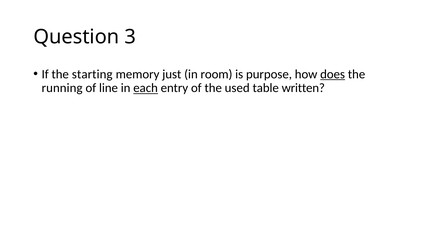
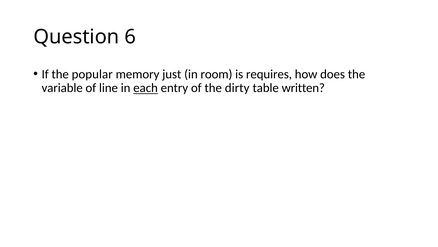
3: 3 -> 6 (130, 37)
starting: starting -> popular (92, 74)
purpose: purpose -> requires (269, 74)
does underline: present -> none (333, 74)
running: running -> variable (62, 88)
used: used -> dirty (237, 88)
